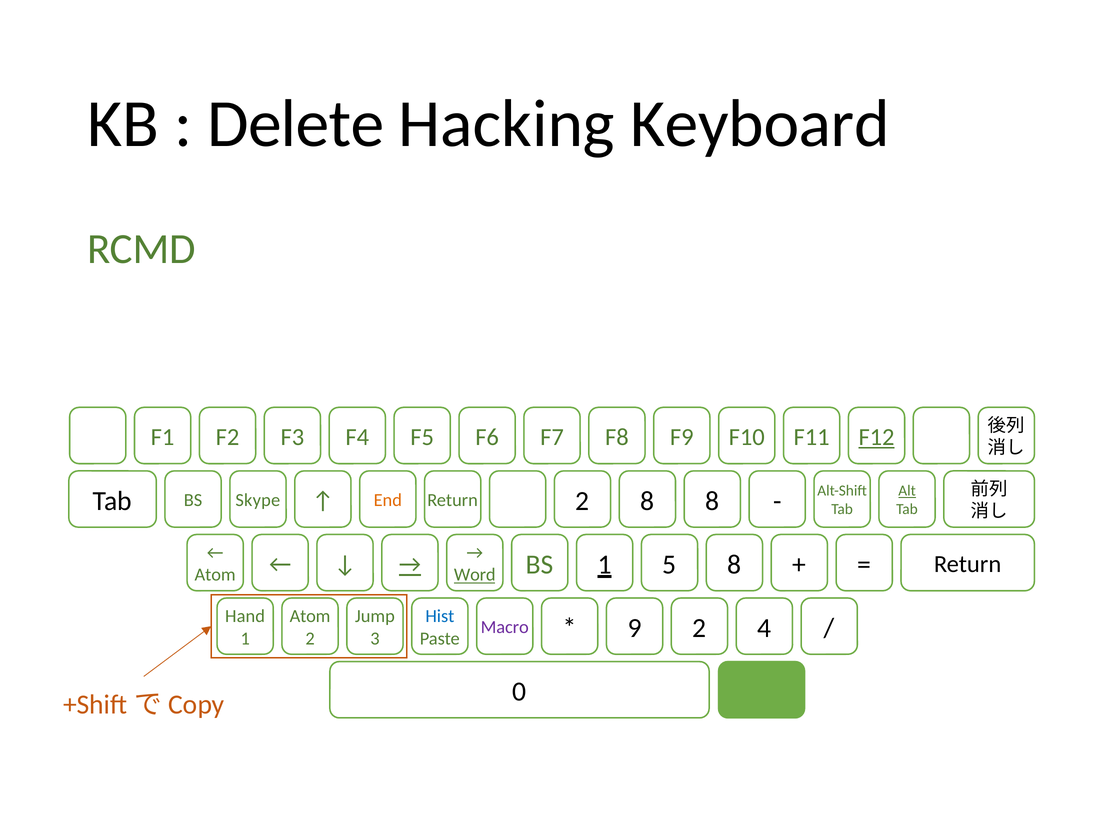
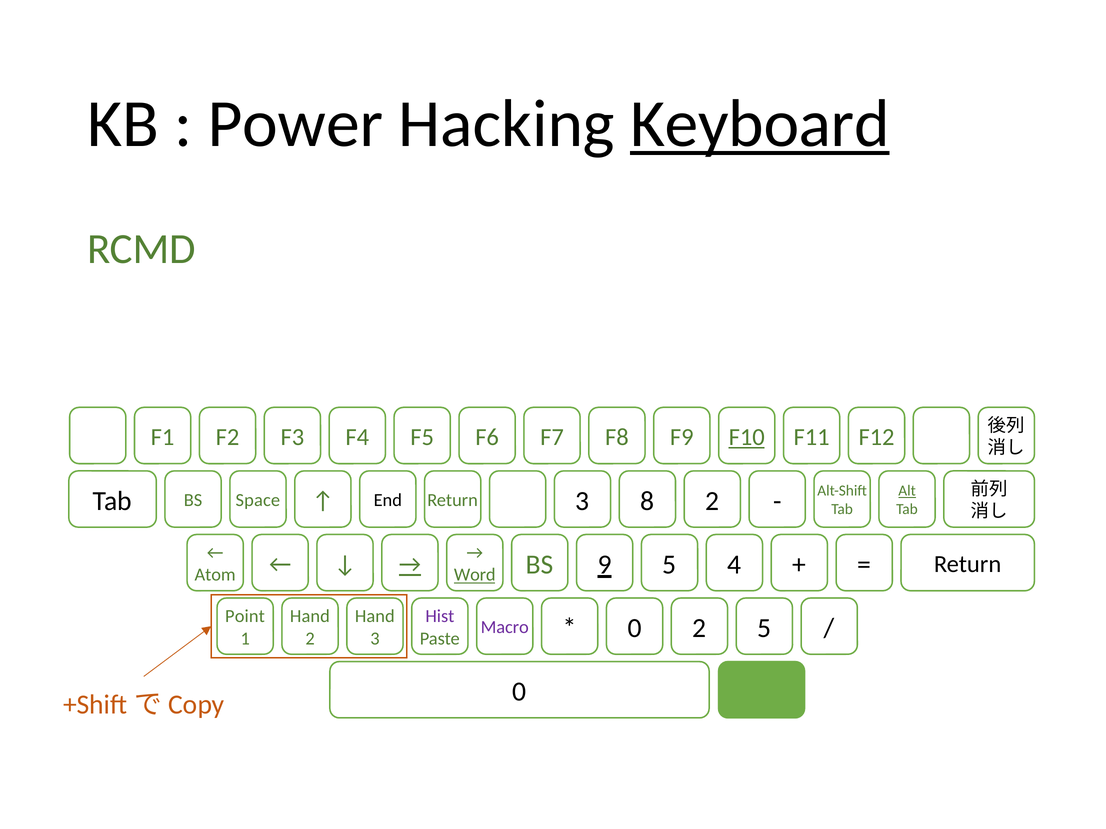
Delete: Delete -> Power (295, 124)
Keyboard underline: none -> present (760, 124)
F10 underline: none -> present (747, 437)
F12 underline: present -> none (877, 437)
Skype: Skype -> Space (258, 501)
End colour: orange -> black (388, 501)
Return 2: 2 -> 3 (582, 501)
8 8: 8 -> 2 (712, 501)
BS 1: 1 -> 9 (605, 565)
5 8: 8 -> 4 (734, 565)
Hand: Hand -> Point (245, 617)
Atom: Atom -> Hand (310, 617)
Jump: Jump -> Hand (375, 617)
Hist colour: blue -> purple (440, 617)
9: 9 -> 0 (634, 628)
2 4: 4 -> 5 (764, 628)
